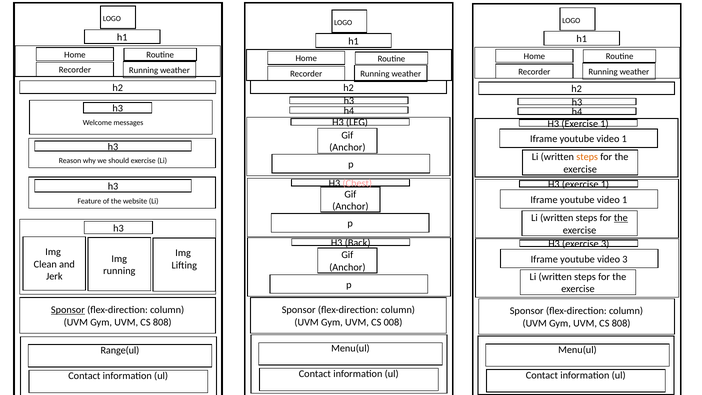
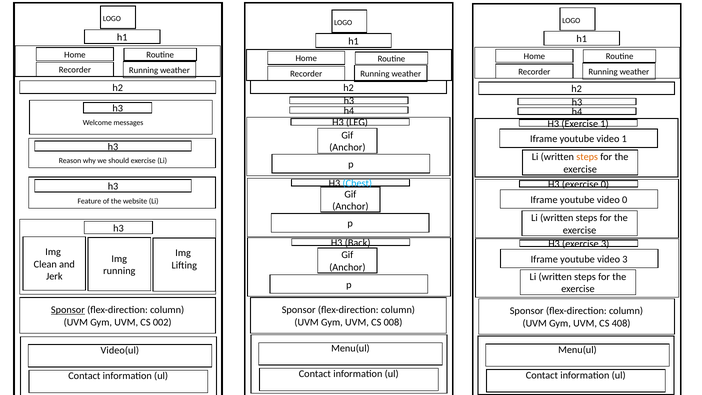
Chest colour: pink -> light blue (357, 183)
1: 1 -> 0 (605, 184)
1: 1 -> 0 (625, 200)
the underline: present -> none (621, 218)
808: 808 -> 002 (162, 322)
808: 808 -> 408 (621, 323)
Range(ul: Range(ul -> Video(ul (120, 350)
